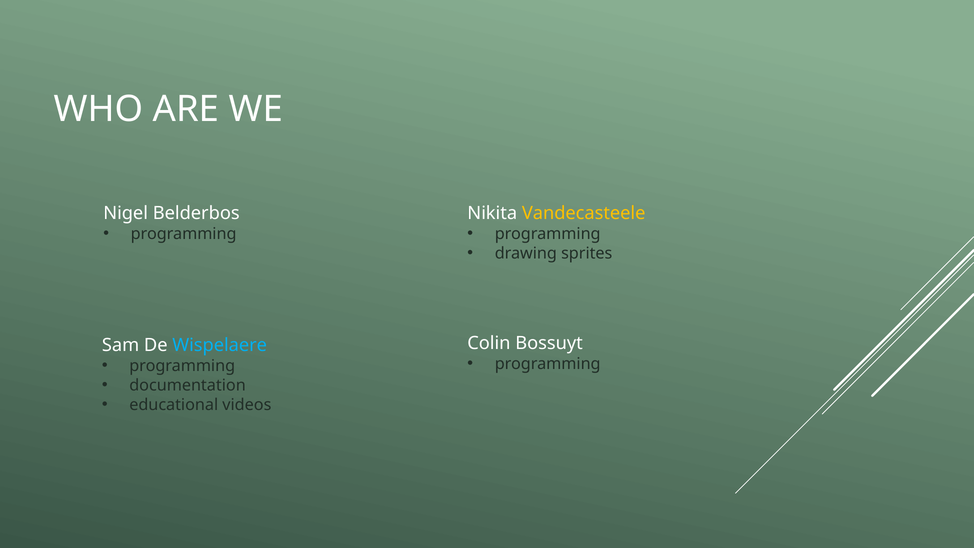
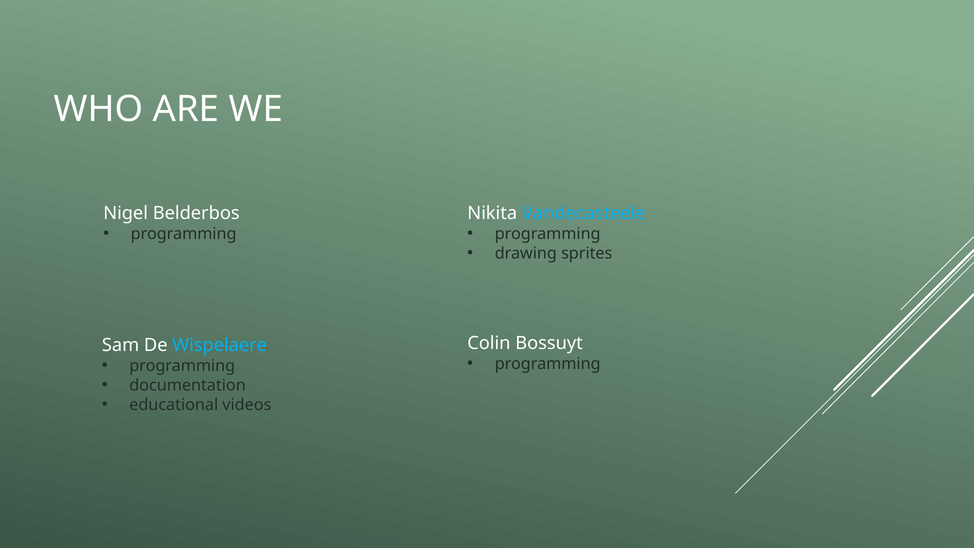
Vandecasteele colour: yellow -> light blue (584, 213)
